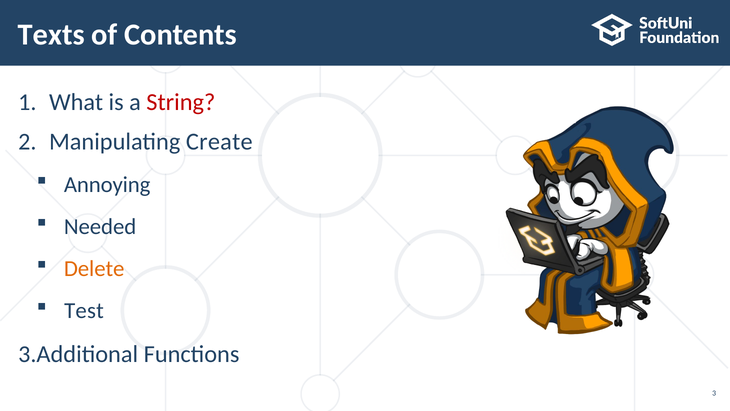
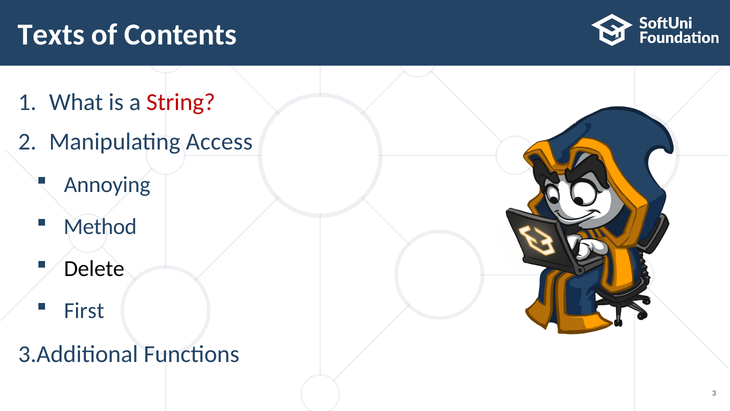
Create: Create -> Access (219, 142)
Needed: Needed -> Method (100, 227)
Delete colour: orange -> black (94, 269)
Test: Test -> First (84, 311)
